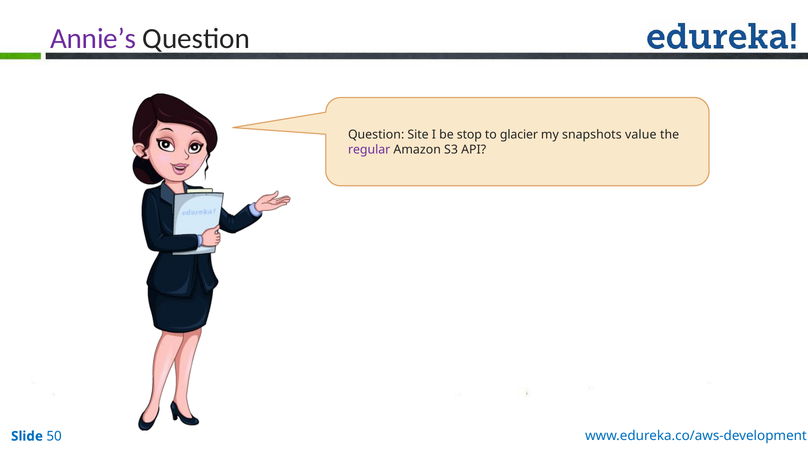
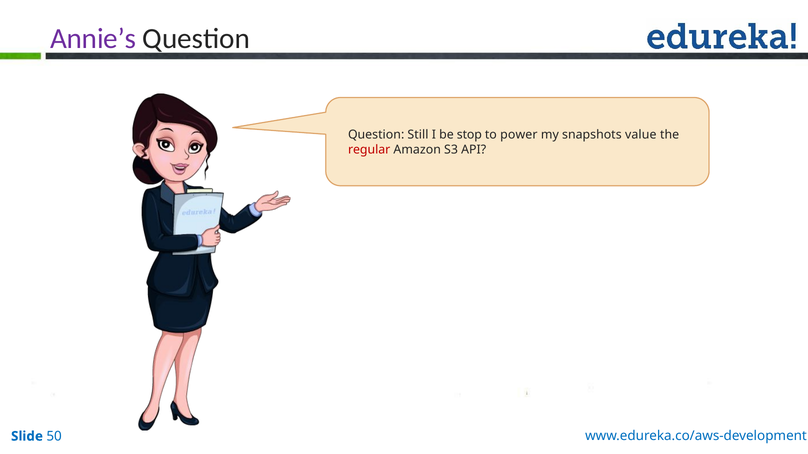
Site: Site -> Still (418, 135)
glacier: glacier -> power (519, 135)
regular colour: purple -> red (369, 150)
